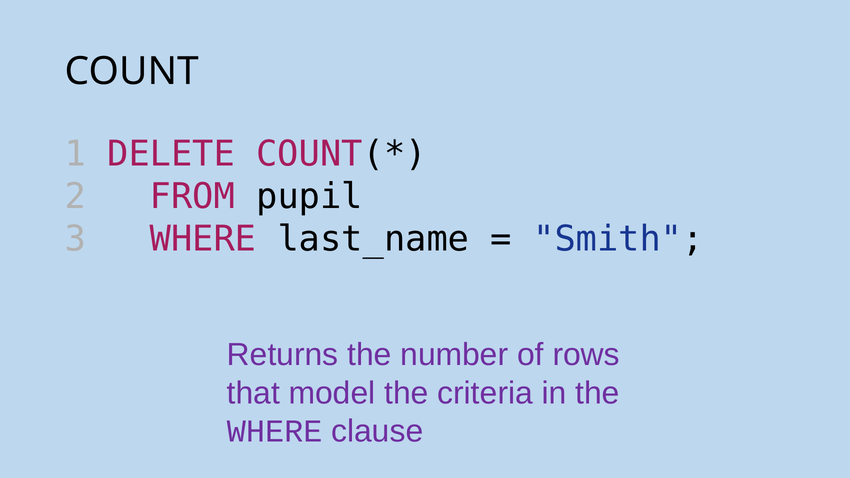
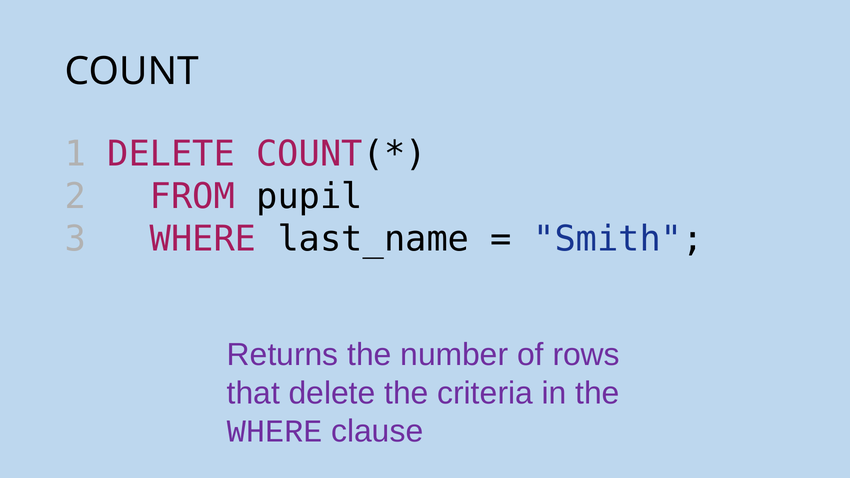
that model: model -> delete (332, 393)
